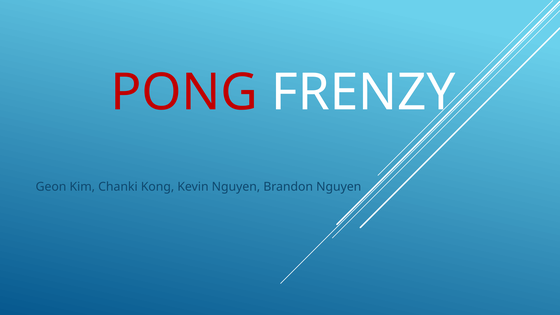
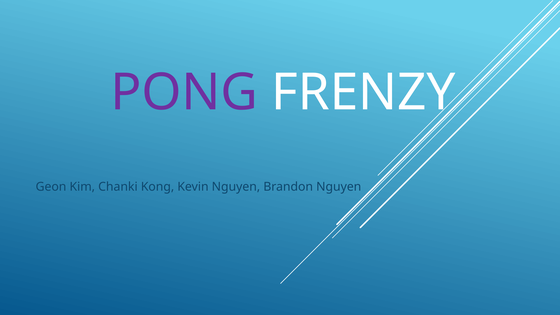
PONG colour: red -> purple (184, 93)
